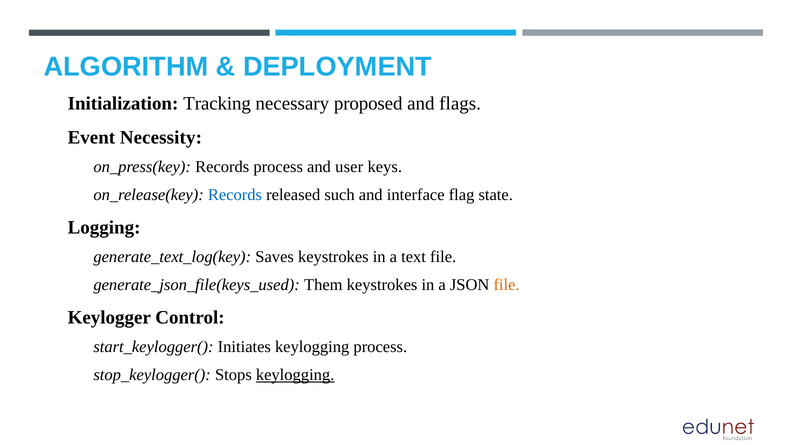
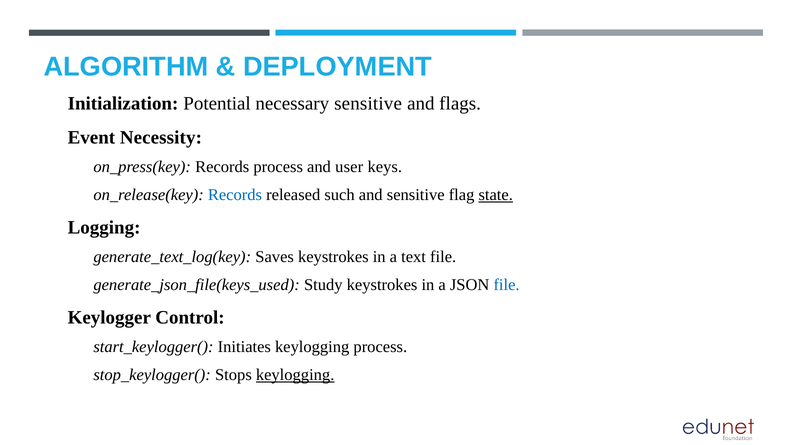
Tracking: Tracking -> Potential (217, 104)
necessary proposed: proposed -> sensitive (368, 104)
and interface: interface -> sensitive (416, 195)
state underline: none -> present (496, 195)
Them: Them -> Study (323, 285)
file colour: orange -> blue (507, 285)
